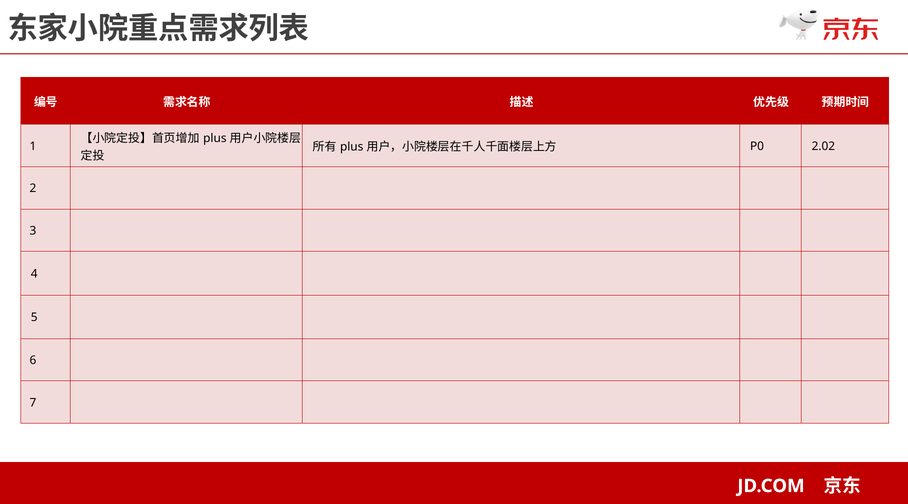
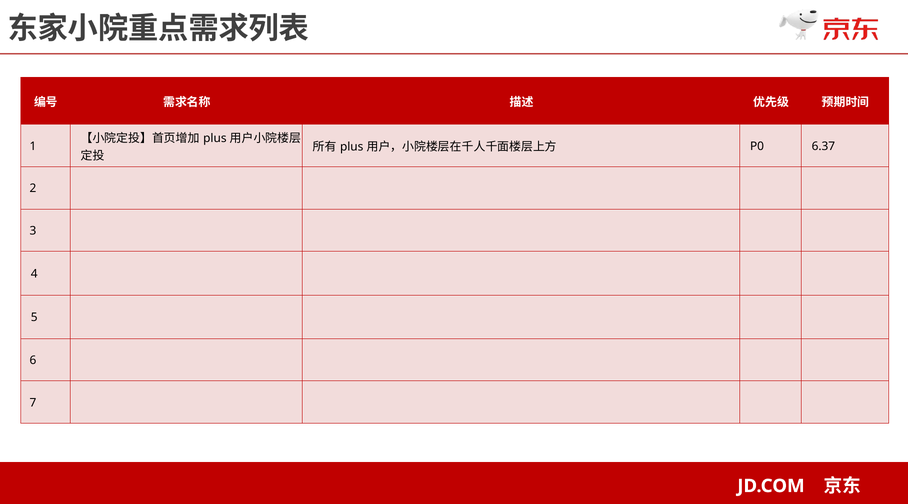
2.02: 2.02 -> 6.37 (823, 147)
